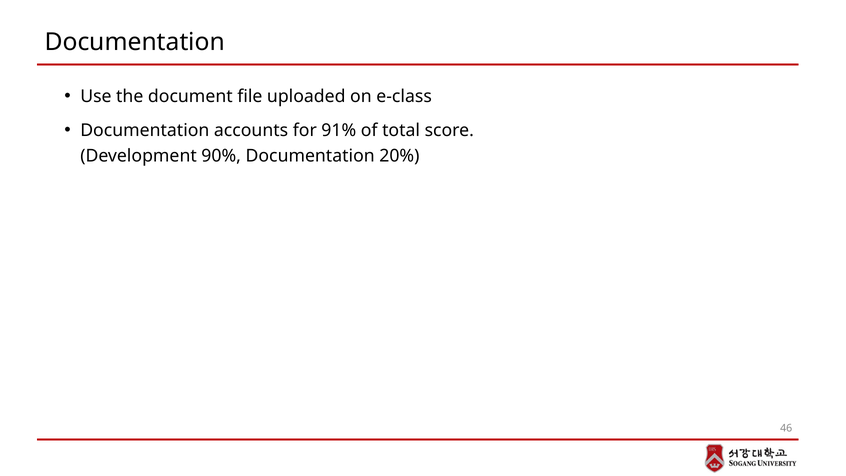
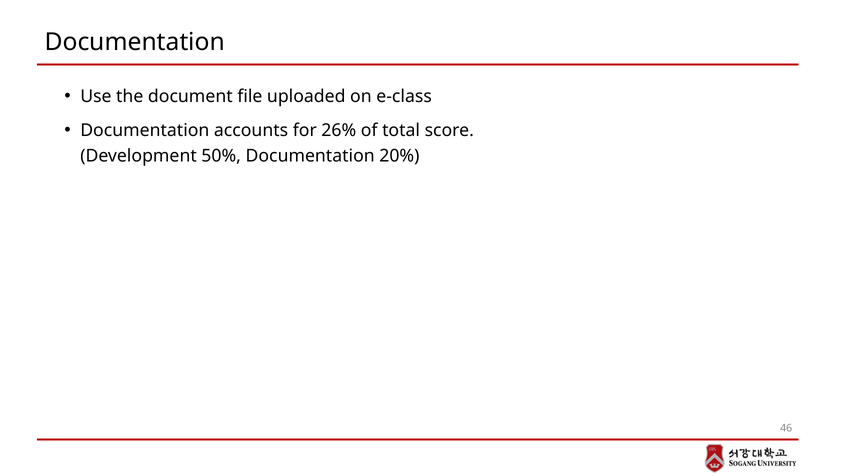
91%: 91% -> 26% (339, 131)
90%: 90% -> 50% (221, 156)
